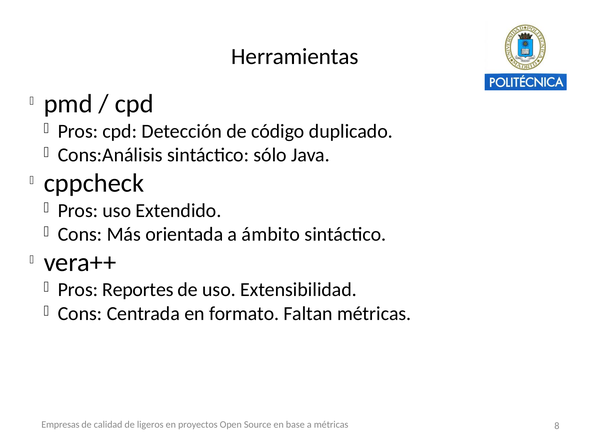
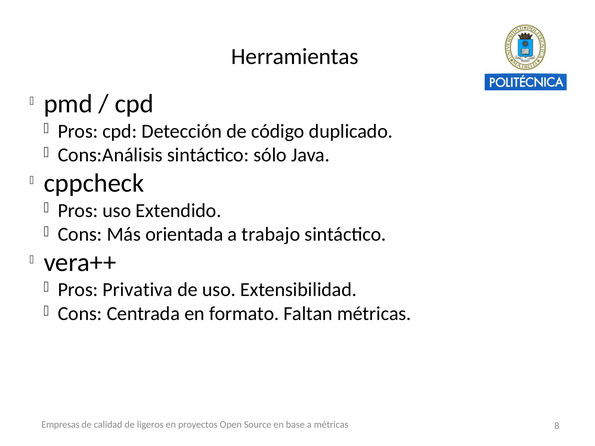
ámbito: ámbito -> trabajo (271, 234)
Reportes: Reportes -> Privativa (138, 290)
